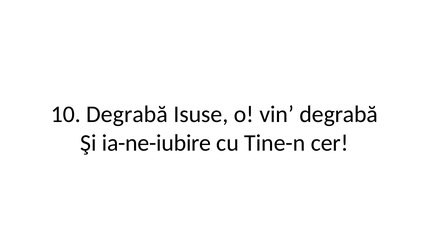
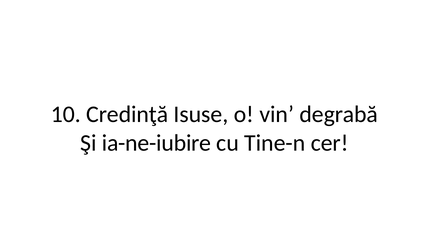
10 Degrabă: Degrabă -> Credinţă (127, 114)
